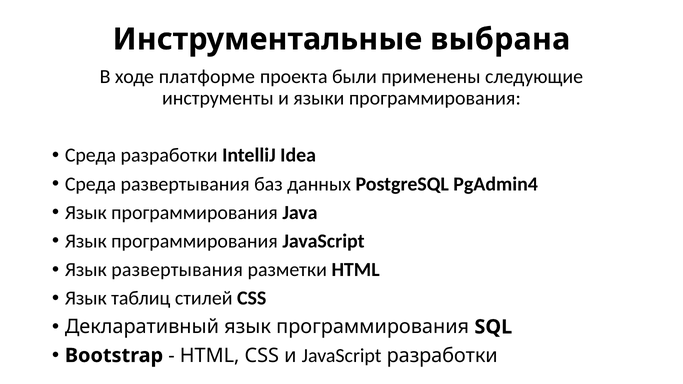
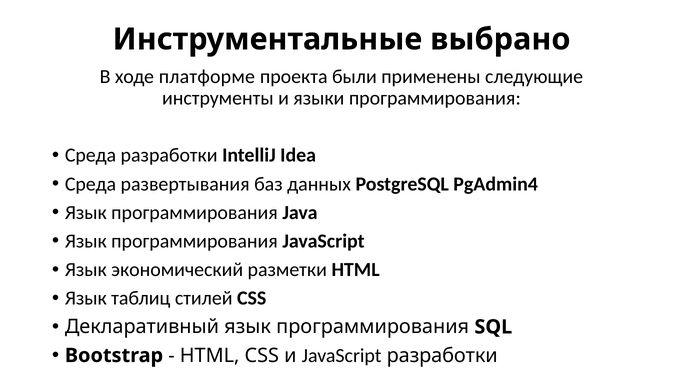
выбрана: выбрана -> выбрано (500, 39)
Язык развертывания: развертывания -> экономический (177, 270)
